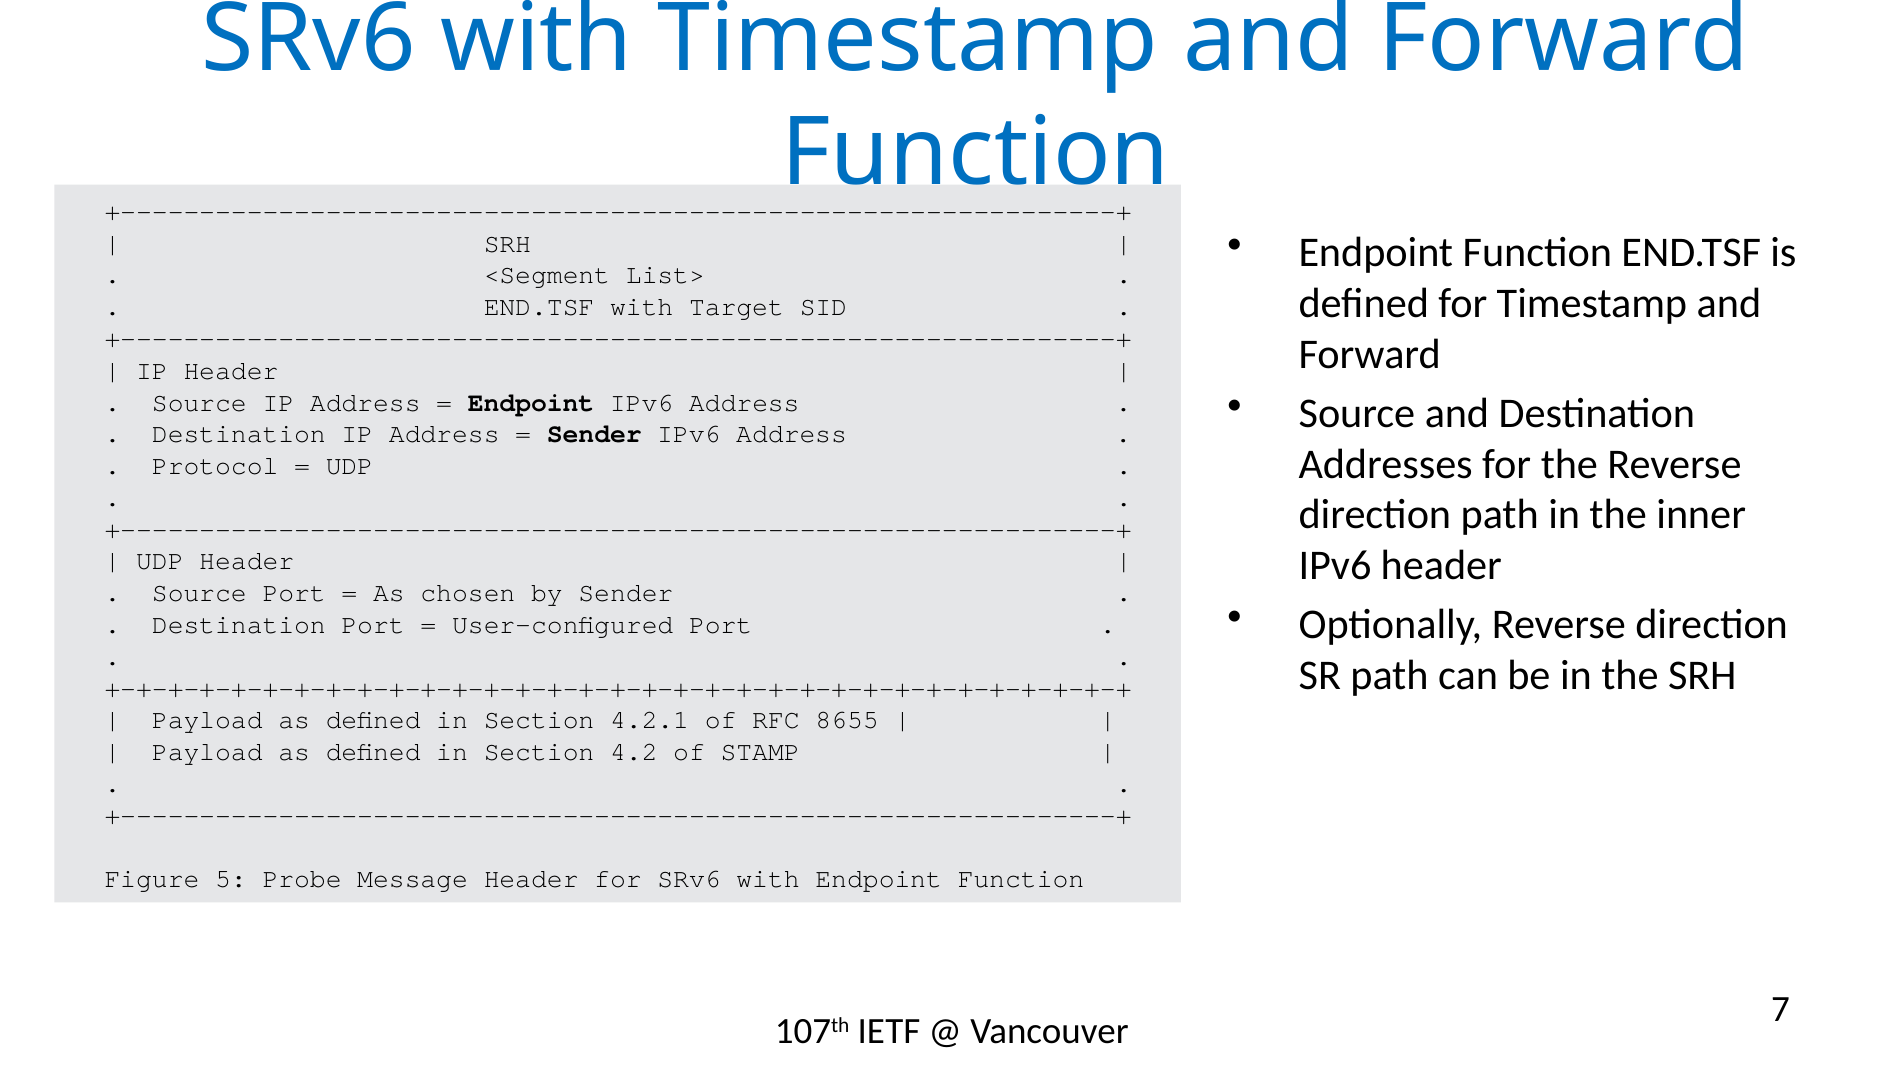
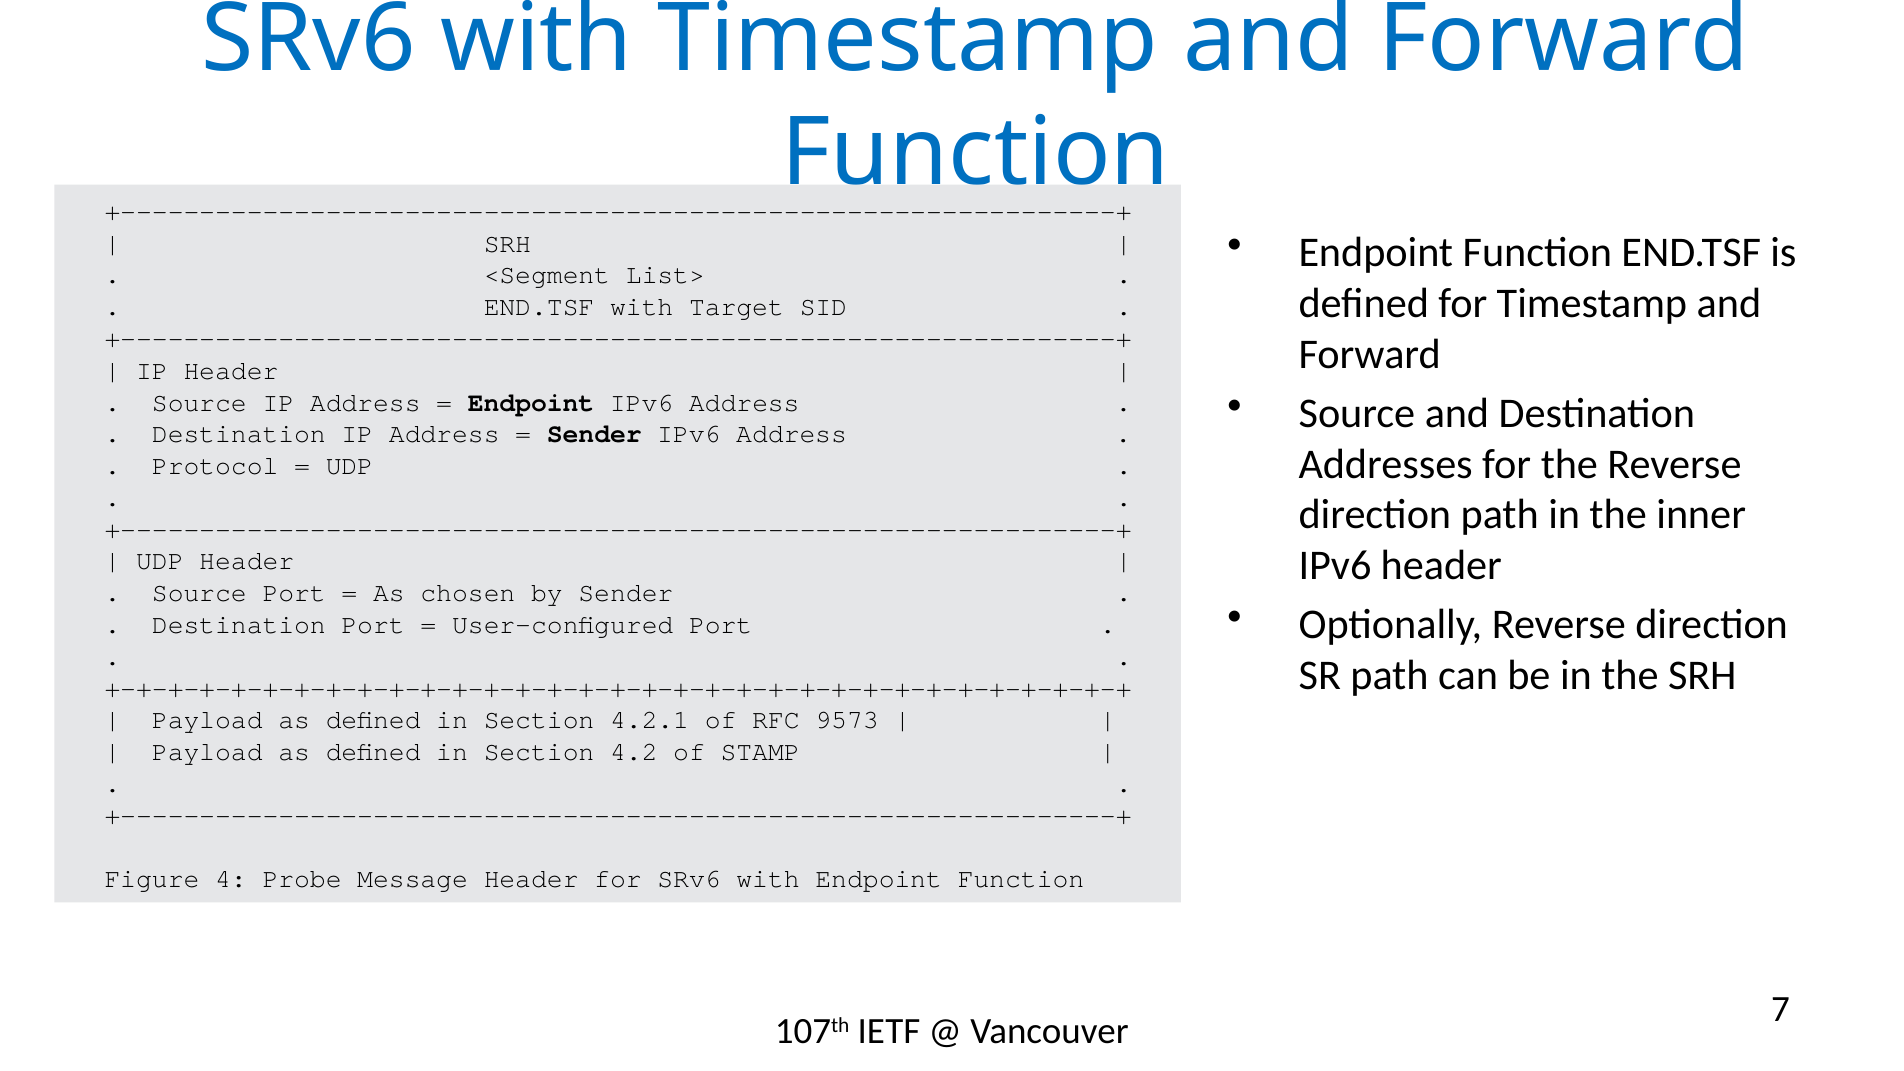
8655: 8655 -> 9573 (847, 720)
5: 5 -> 4 (231, 879)
